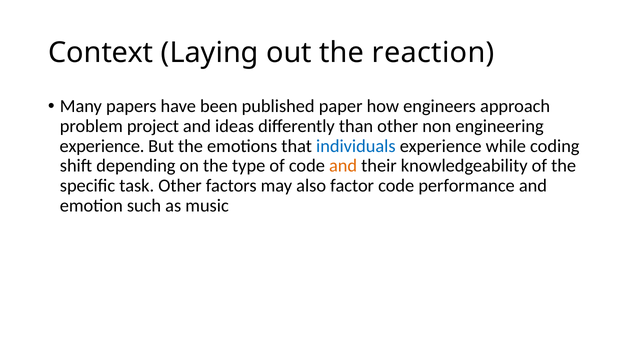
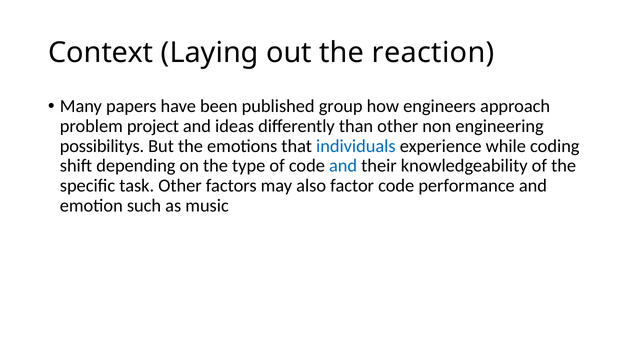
paper: paper -> group (341, 107)
experience: experience -> possibilitys (102, 146)
and colour: orange -> blue (343, 166)
